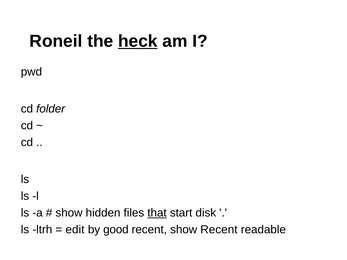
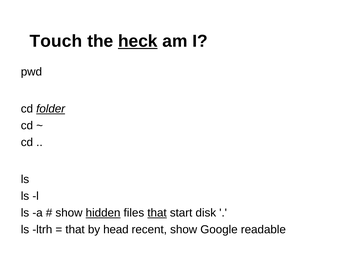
Roneil: Roneil -> Touch (56, 41)
folder underline: none -> present (51, 109)
hidden underline: none -> present (103, 213)
edit: edit -> that (75, 230)
good: good -> head (116, 230)
show Recent: Recent -> Google (219, 230)
